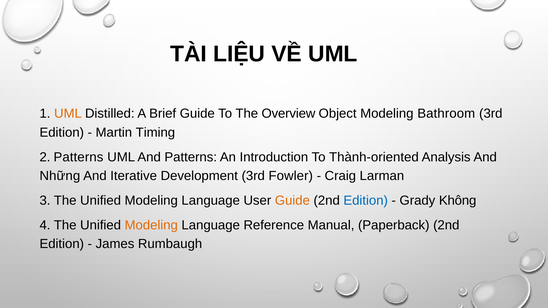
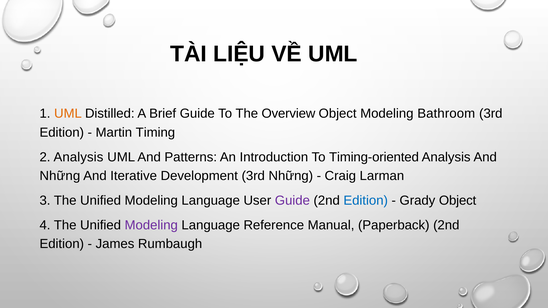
2 Patterns: Patterns -> Analysis (78, 157)
Thành-oriented: Thành-oriented -> Timing-oriented (374, 157)
3rd Fowler: Fowler -> Những (291, 176)
Guide colour: orange -> purple (292, 201)
Grady Không: Không -> Object (458, 201)
Modeling colour: orange -> purple (151, 225)
